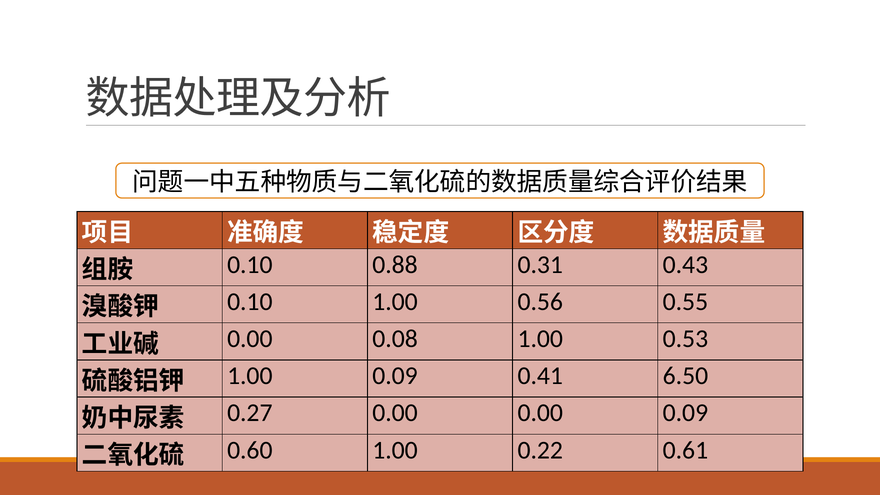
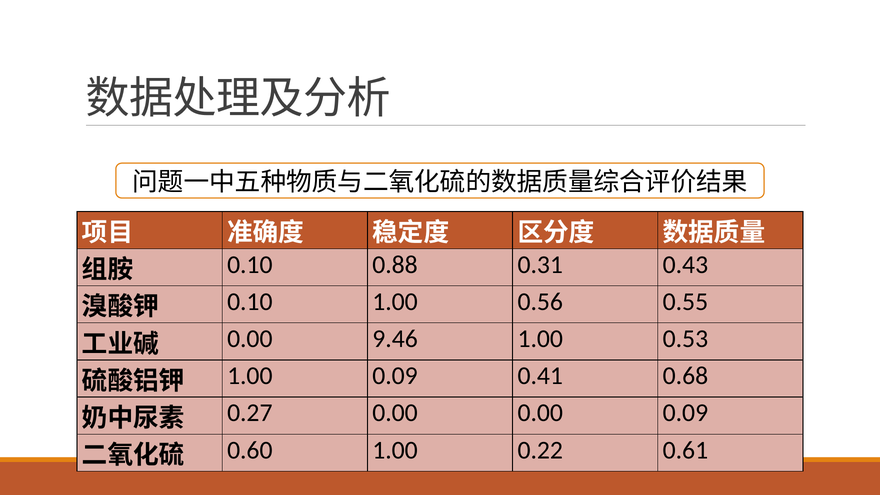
0.08: 0.08 -> 9.46 (395, 339)
6.50: 6.50 -> 0.68 (685, 376)
